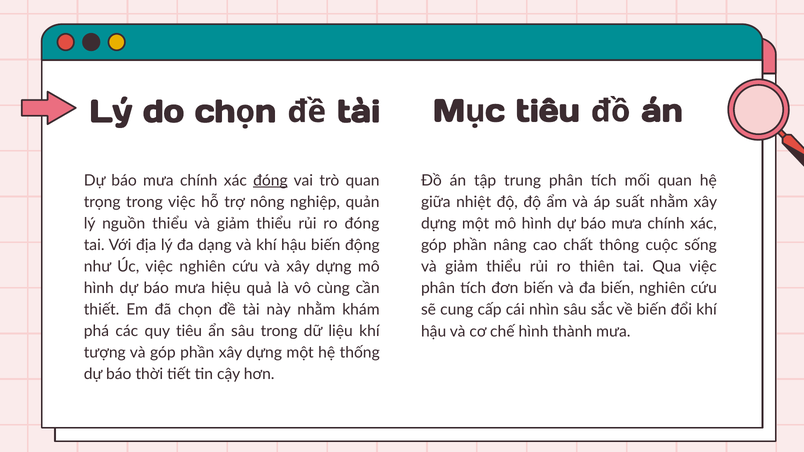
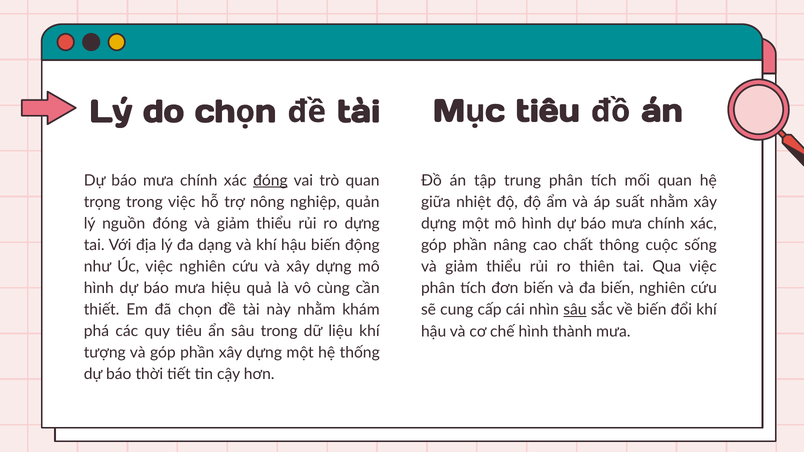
nguồn thiểu: thiểu -> đóng (170, 224)
ro đóng: đóng -> dựng (362, 224)
sâu underline: none -> present (575, 310)
